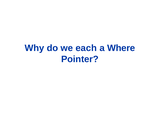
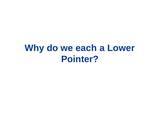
Where: Where -> Lower (121, 48)
